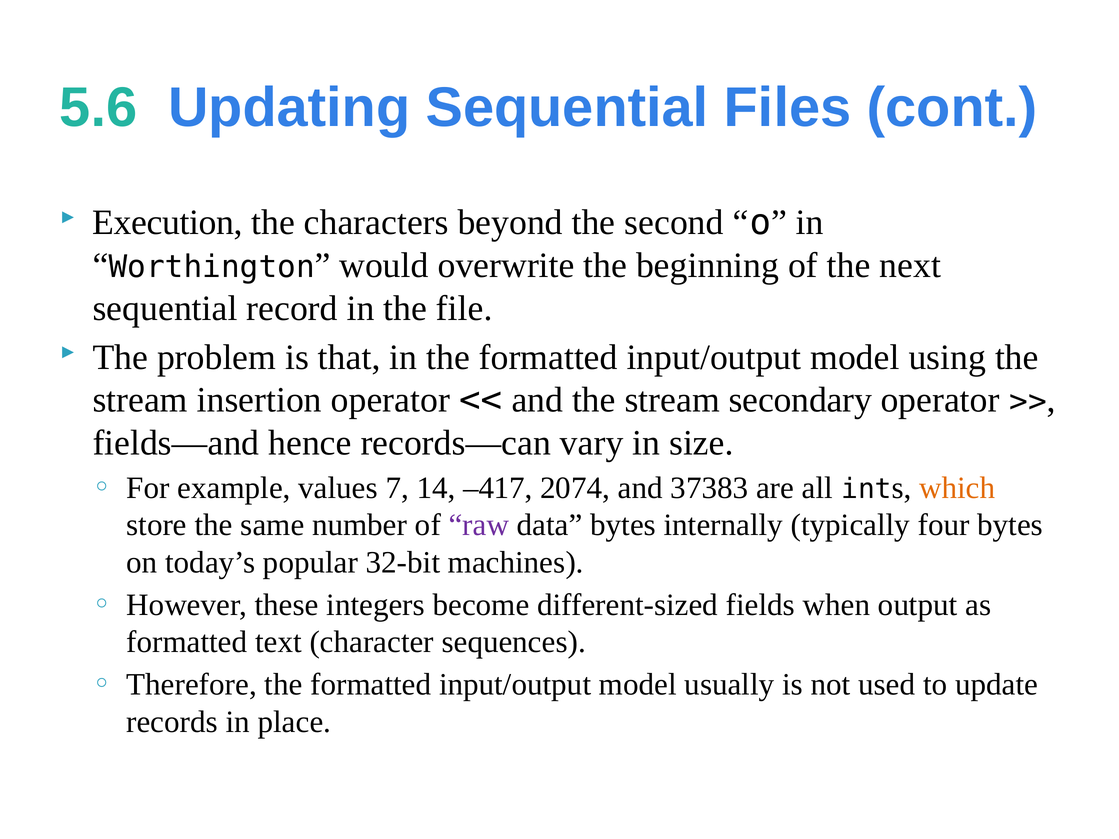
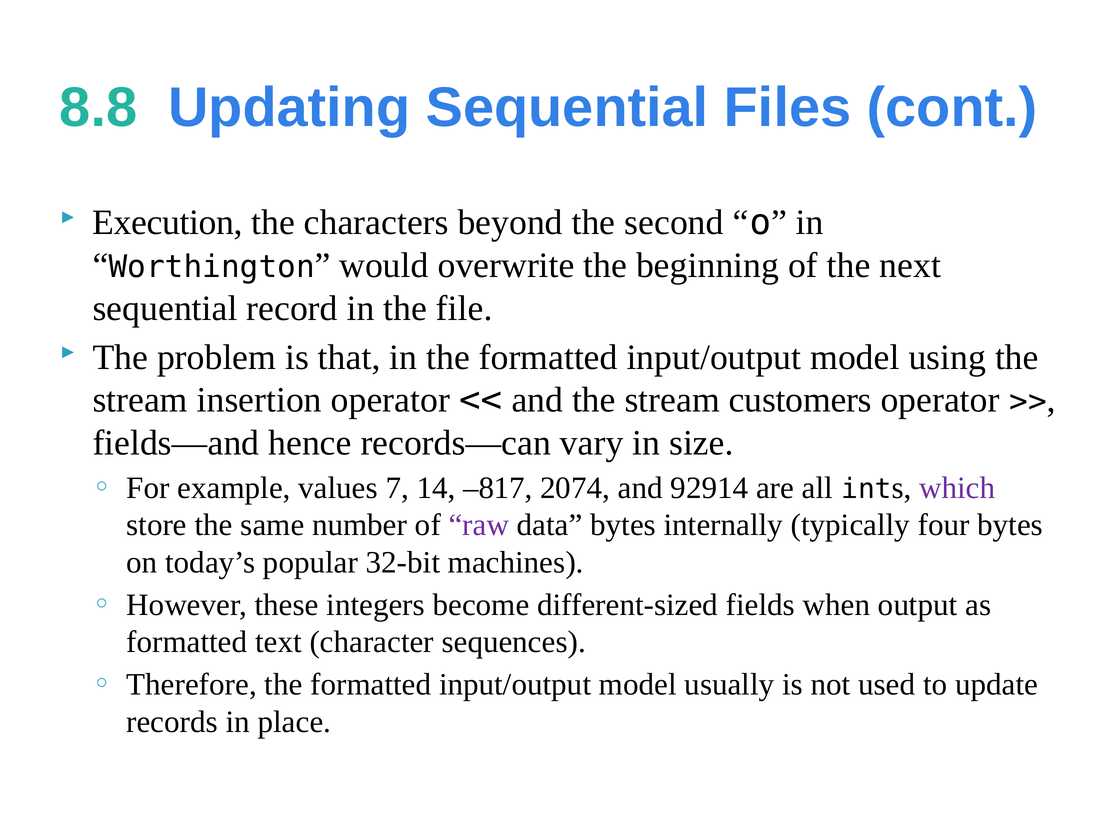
5.6: 5.6 -> 8.8 (98, 108)
secondary: secondary -> customers (800, 400)
–417: –417 -> –817 (498, 488)
37383: 37383 -> 92914 (709, 488)
which colour: orange -> purple (957, 488)
